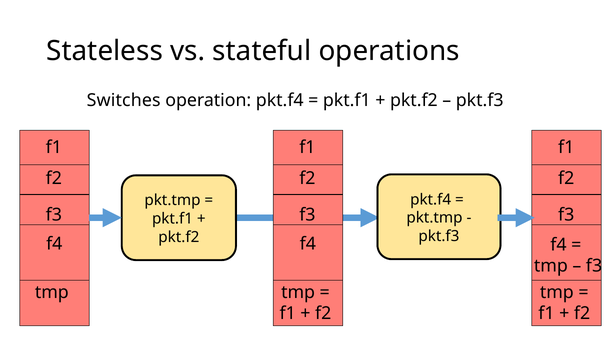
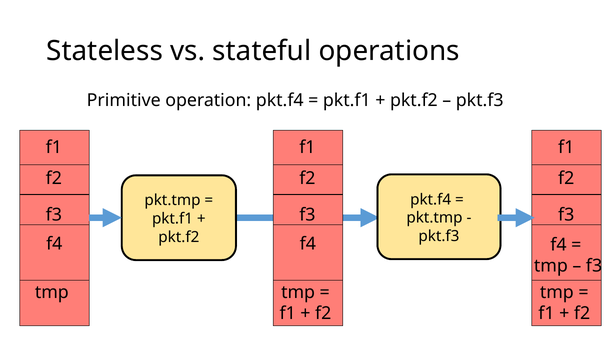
Switches: Switches -> Primitive (124, 100)
